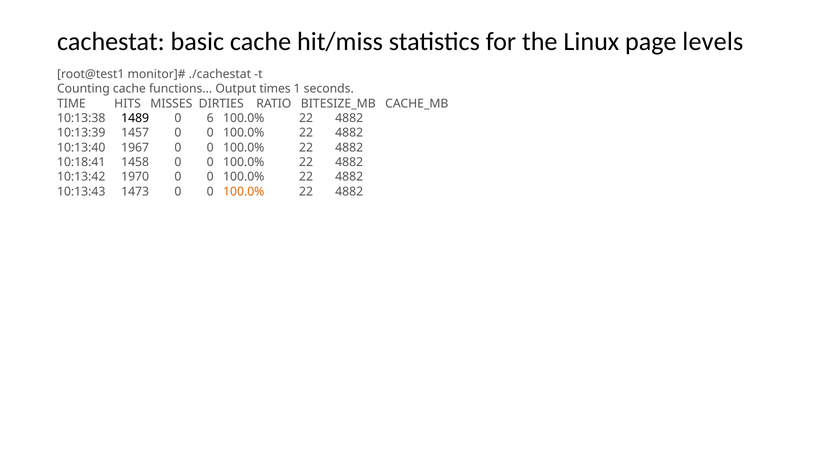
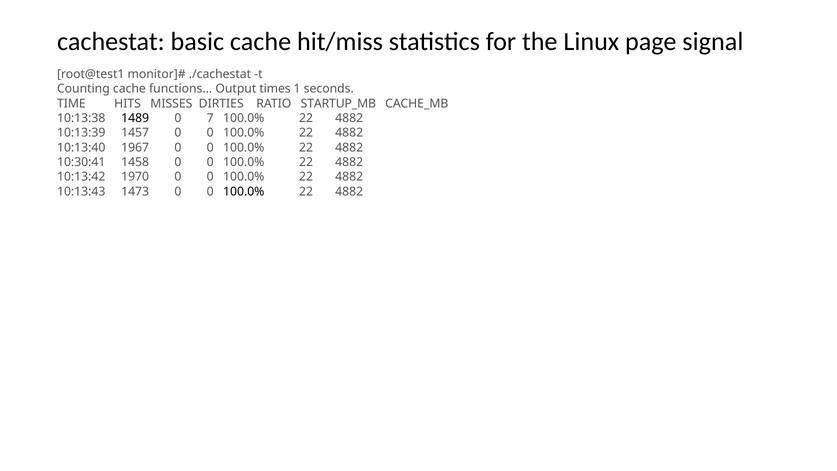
levels: levels -> signal (713, 42)
BITESIZE_MB: BITESIZE_MB -> STARTUP_MB (338, 103)
6: 6 -> 7 (210, 118)
10:18:41: 10:18:41 -> 10:30:41 (81, 162)
100.0% colour: orange -> black (244, 191)
